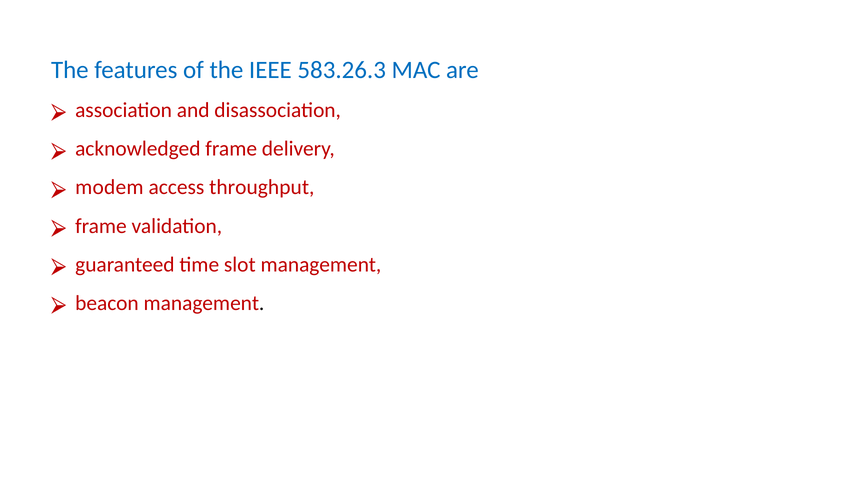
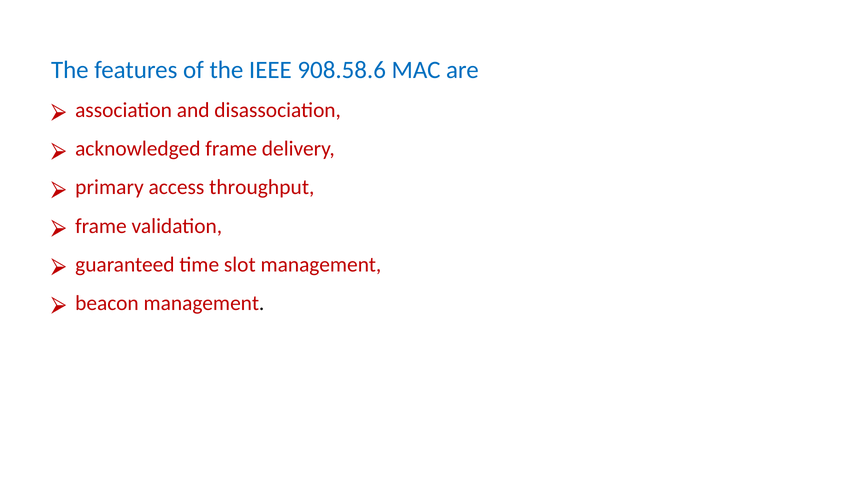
583.26.3: 583.26.3 -> 908.58.6 (342, 70)
modem: modem -> primary (109, 187)
